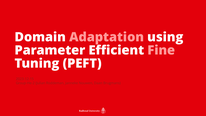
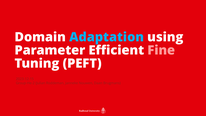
Adaptation colour: pink -> light blue (107, 37)
